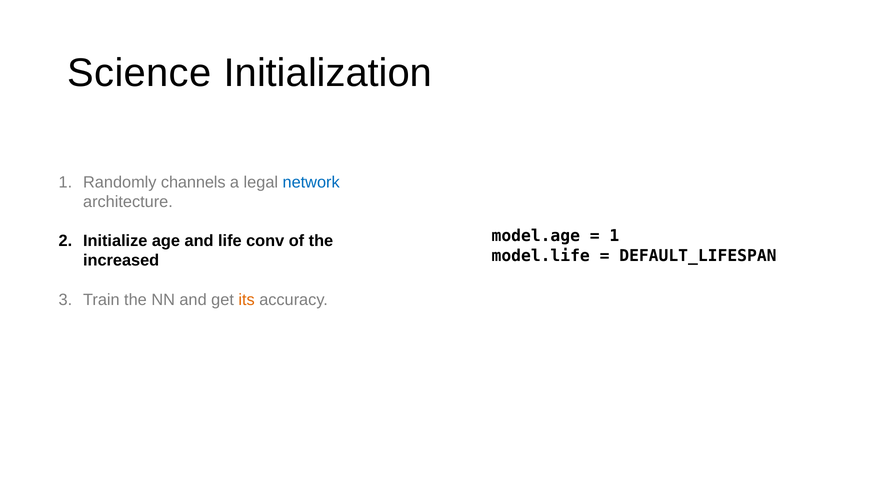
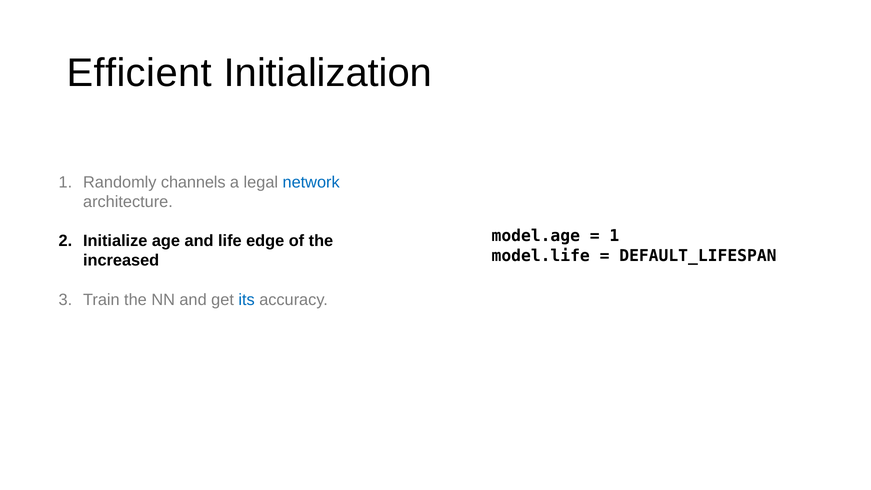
Science: Science -> Efficient (139, 73)
conv: conv -> edge (265, 241)
its colour: orange -> blue (247, 300)
